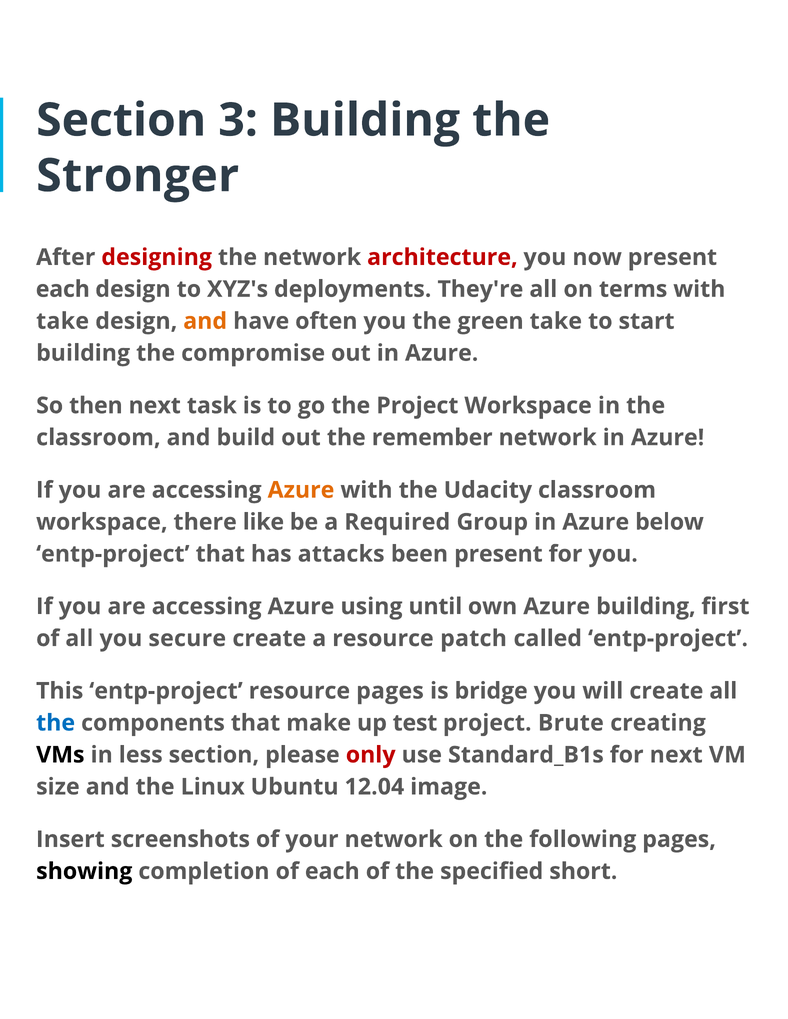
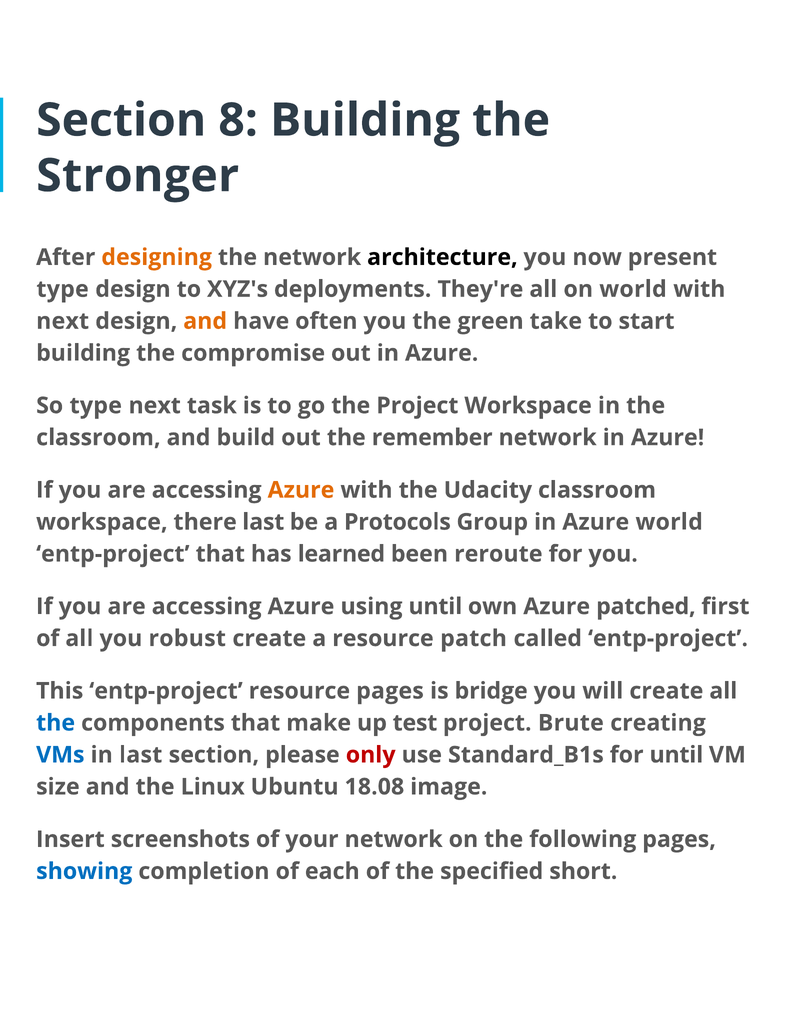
3: 3 -> 8 (238, 120)
designing colour: red -> orange (157, 257)
architecture colour: red -> black (442, 257)
each: each -> type (63, 289)
on terms: terms -> world (633, 289)
take: take -> next (63, 321)
So then: then -> type (96, 406)
there like: like -> last (263, 522)
Required: Required -> Protocols (397, 522)
Azure below: below -> world (669, 522)
attacks: attacks -> learned (341, 554)
been present: present -> reroute (498, 554)
Azure building: building -> patched (646, 607)
secure: secure -> robust (187, 639)
VMs colour: black -> blue (60, 755)
in less: less -> last (141, 755)
for next: next -> until (676, 755)
12.04: 12.04 -> 18.08 (374, 787)
showing colour: black -> blue (84, 872)
